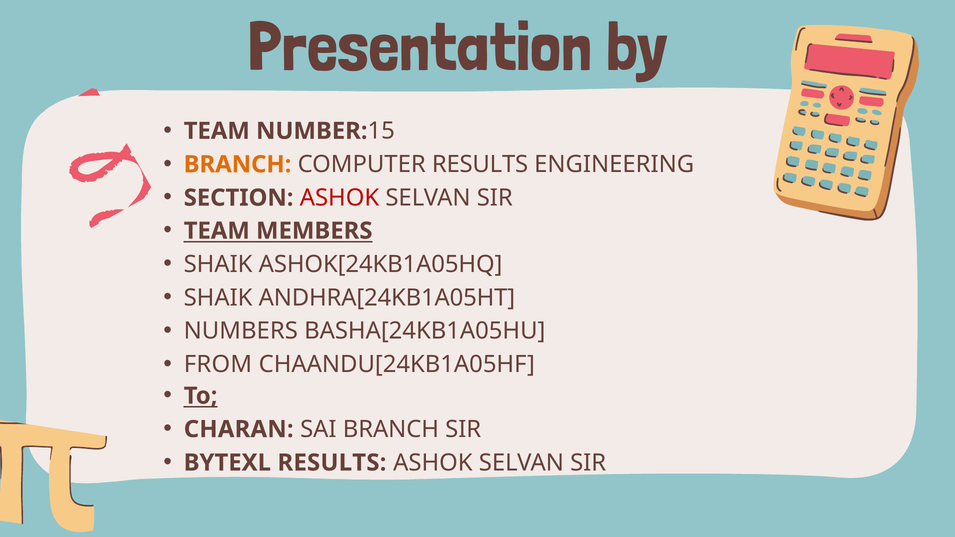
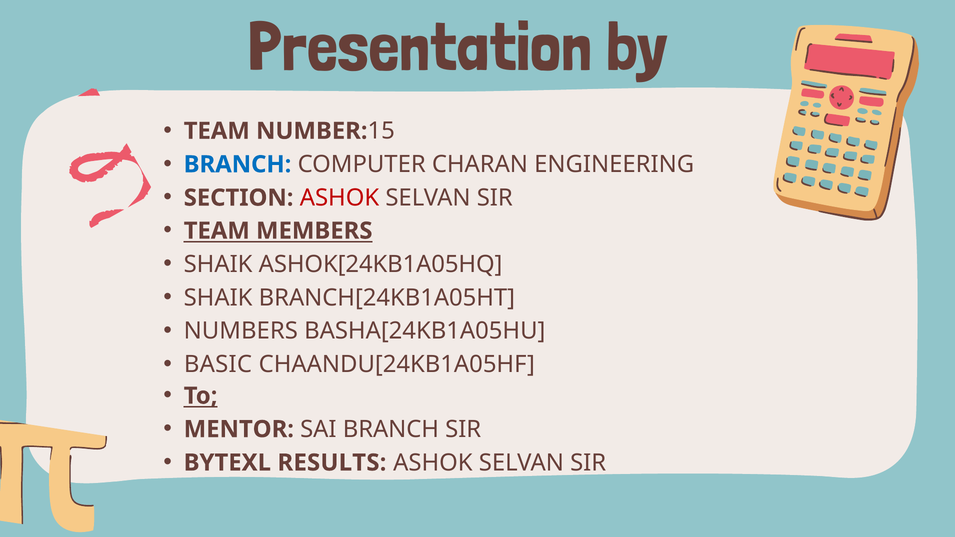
BRANCH colour: orange -> blue (238, 164)
COMPUTER RESULTS: RESULTS -> CHARAN (480, 164)
ANDHRA[24KB1A05HT: ANDHRA[24KB1A05HT -> BRANCH[24KB1A05HT (387, 298)
FROM: FROM -> BASIC (218, 365)
CHARAN: CHARAN -> MENTOR (239, 429)
